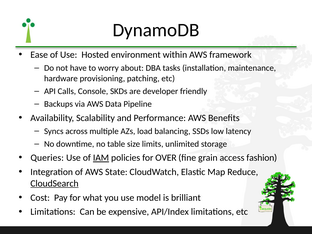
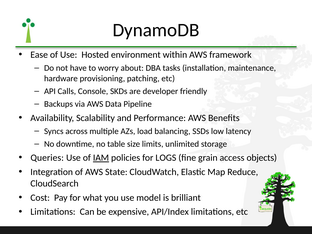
OVER: OVER -> LOGS (166, 158)
fashion: fashion -> objects (262, 158)
CloudSearch underline: present -> none (54, 183)
